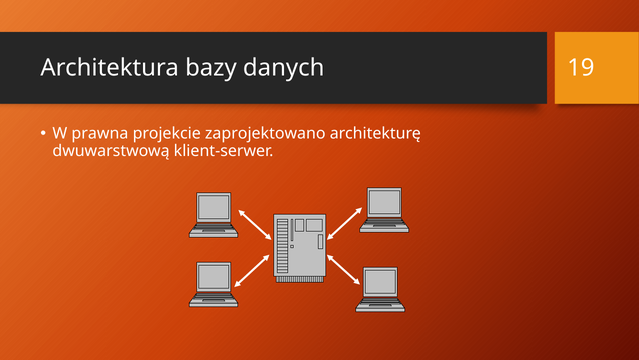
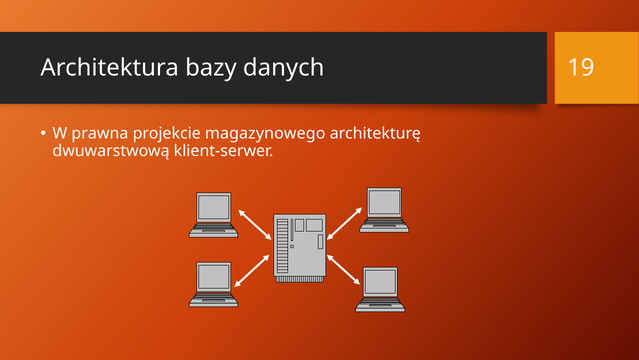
zaprojektowano: zaprojektowano -> magazynowego (265, 133)
